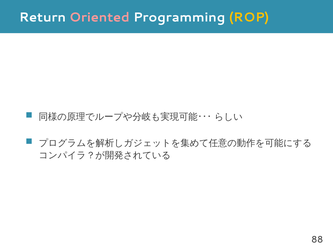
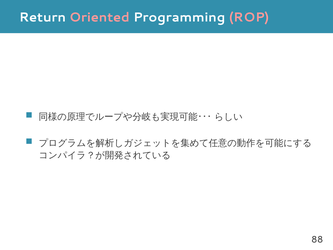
ROP colour: yellow -> pink (249, 17)
